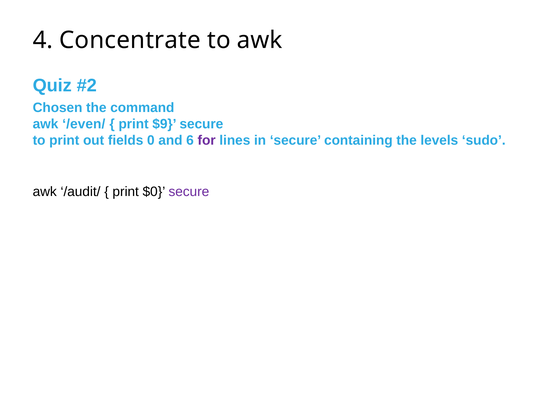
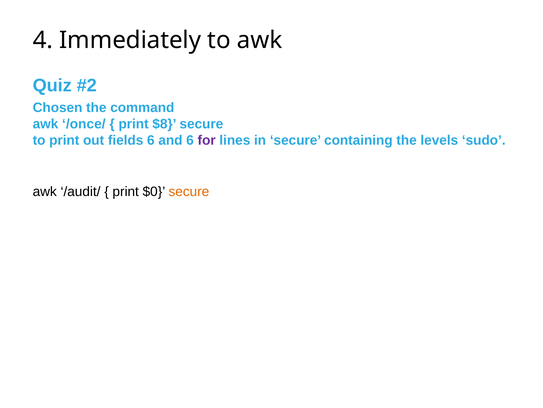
Concentrate: Concentrate -> Immediately (130, 40)
/even/: /even/ -> /once/ (84, 124)
$9: $9 -> $8 (164, 124)
fields 0: 0 -> 6 (151, 140)
secure colour: purple -> orange (189, 191)
